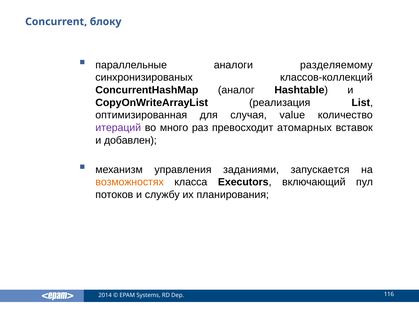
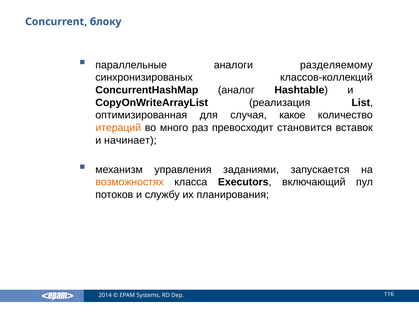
value: value -> какое (292, 115)
итераций colour: purple -> orange (118, 128)
атомарных: атомарных -> становится (304, 128)
добавлен: добавлен -> начинает (130, 140)
